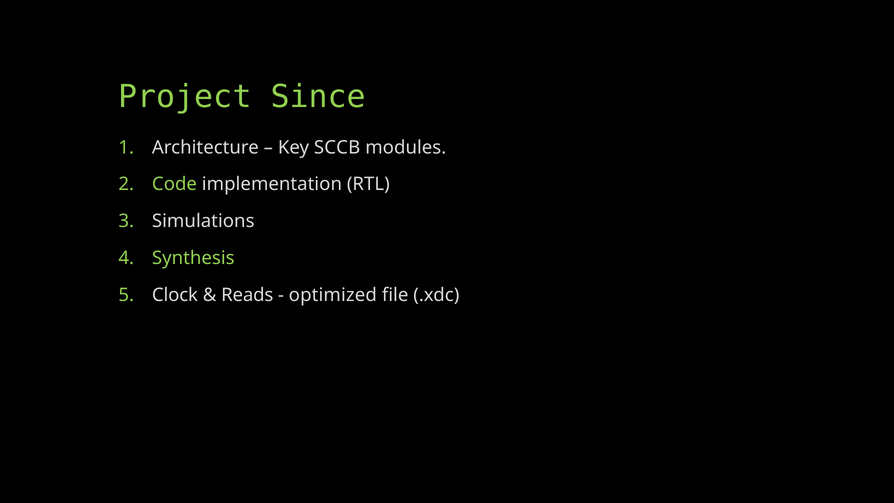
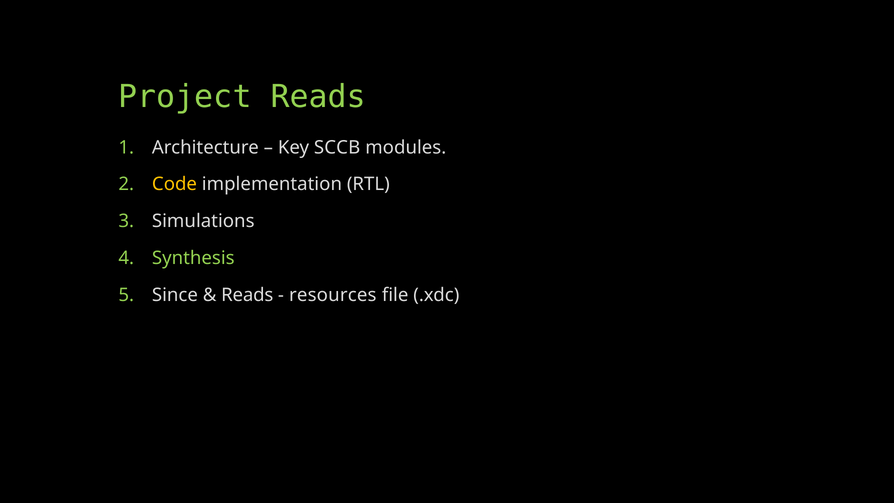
Project Since: Since -> Reads (318, 97)
Code colour: light green -> yellow (174, 184)
Clock: Clock -> Since (175, 295)
optimized: optimized -> resources (333, 295)
